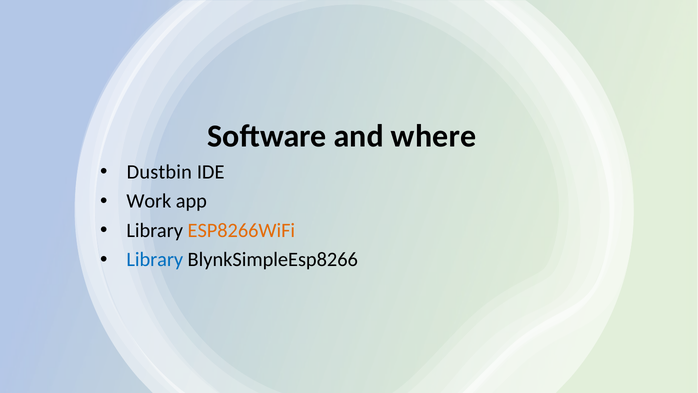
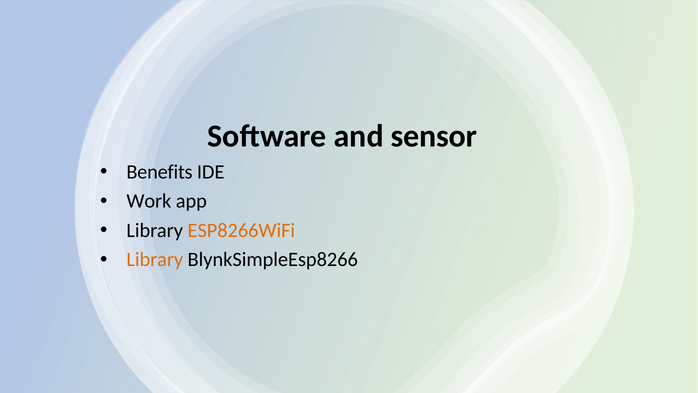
where: where -> sensor (434, 136)
Dustbin: Dustbin -> Benefits (159, 172)
Library colour: blue -> orange (155, 259)
